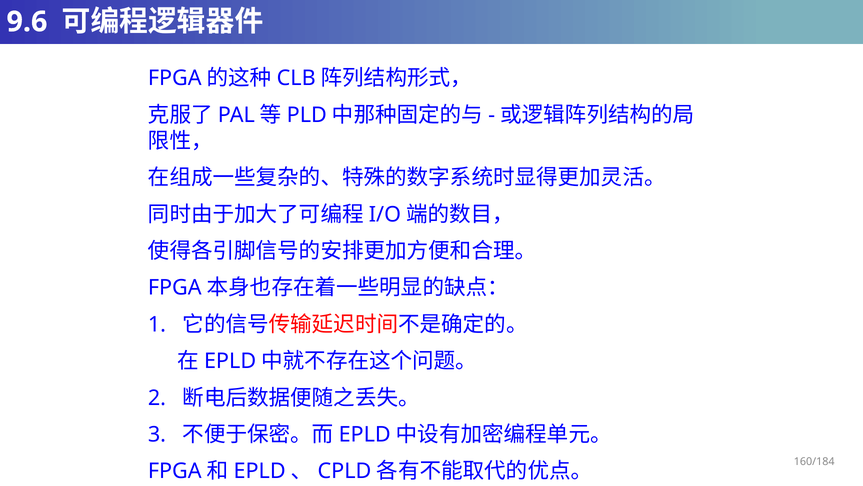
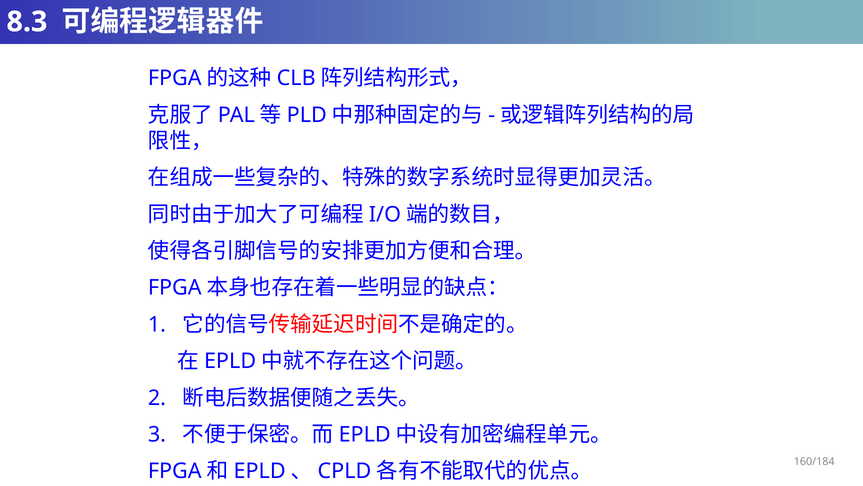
9.6: 9.6 -> 8.3 (27, 22)
